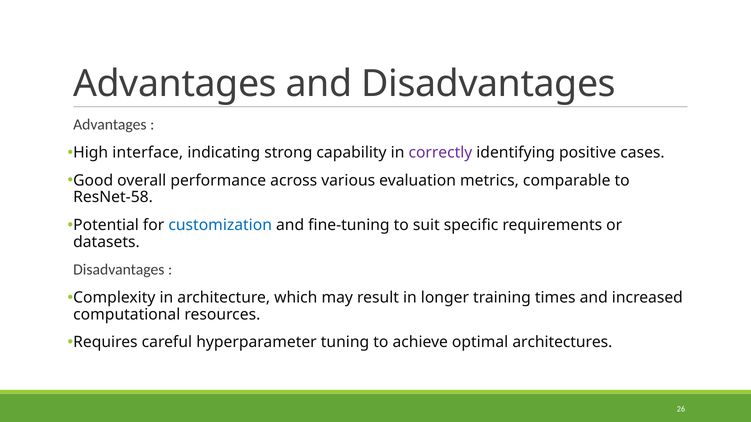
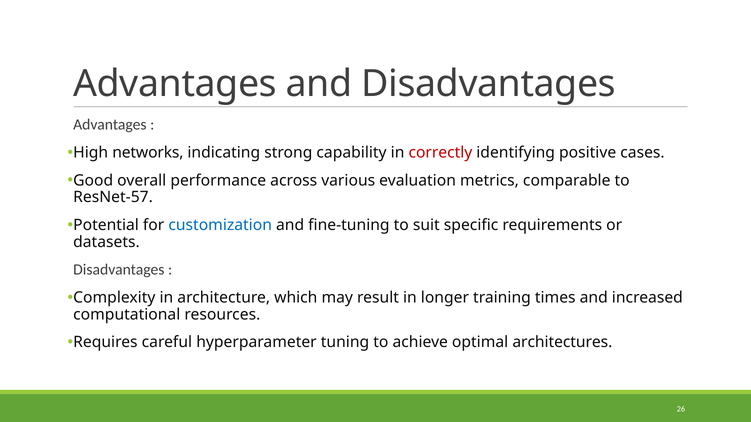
interface: interface -> networks (148, 153)
correctly colour: purple -> red (440, 153)
ResNet-58: ResNet-58 -> ResNet-57 (113, 197)
